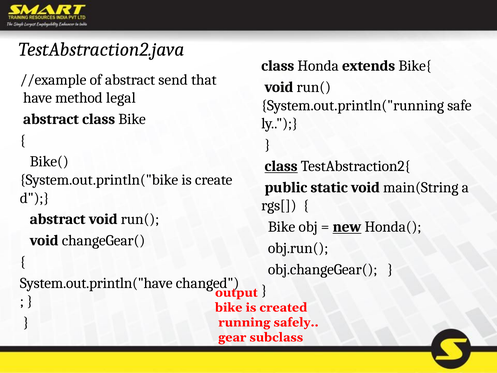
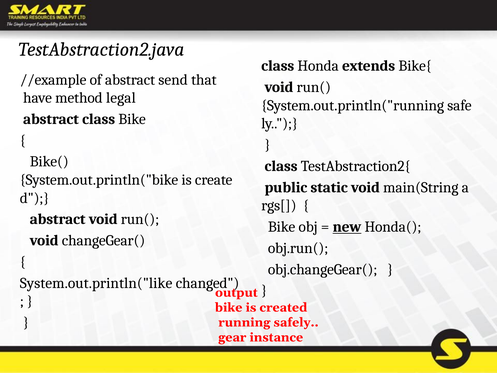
class underline: present -> none (281, 166)
System.out.println("have: System.out.println("have -> System.out.println("like (96, 283)
subclass: subclass -> instance (276, 337)
